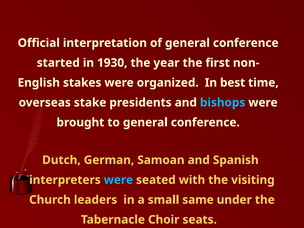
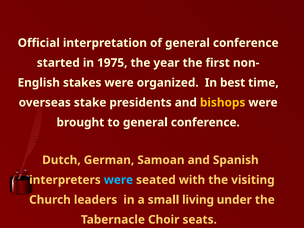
1930: 1930 -> 1975 (112, 63)
bishops colour: light blue -> yellow (223, 103)
same: same -> living (198, 200)
